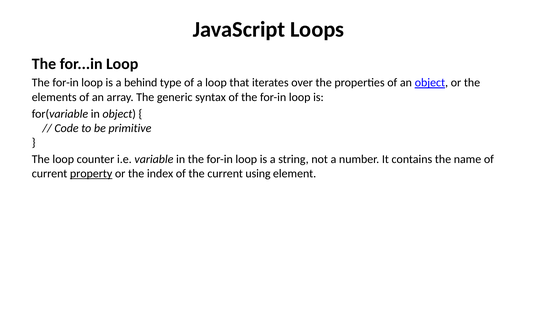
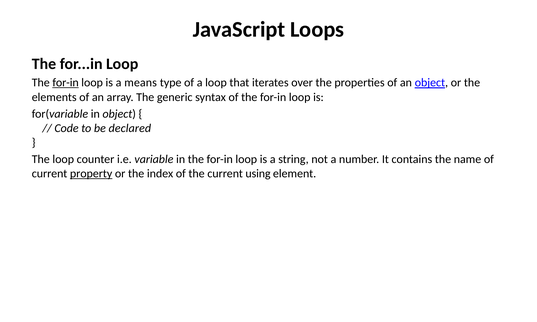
for-in underline: none -> present (66, 83)
behind: behind -> means (141, 83)
primitive: primitive -> declared (130, 128)
